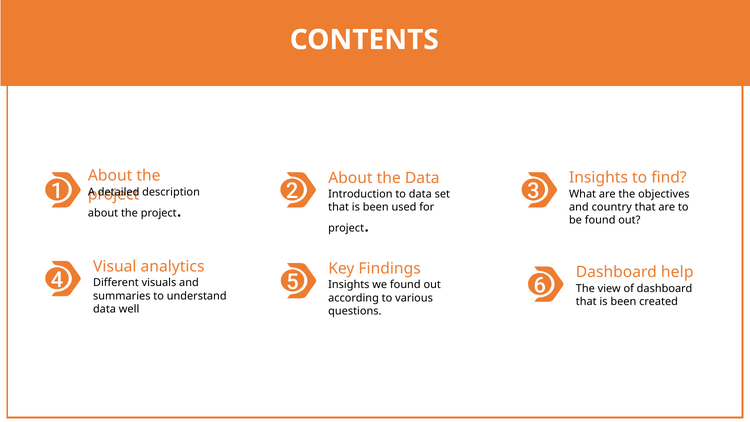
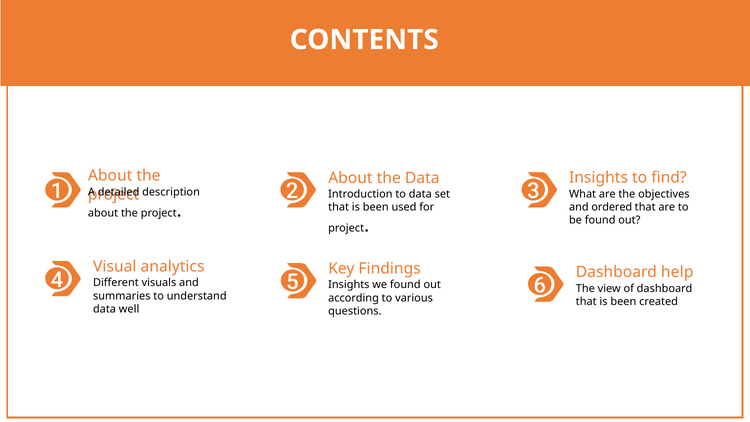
country: country -> ordered (612, 207)
